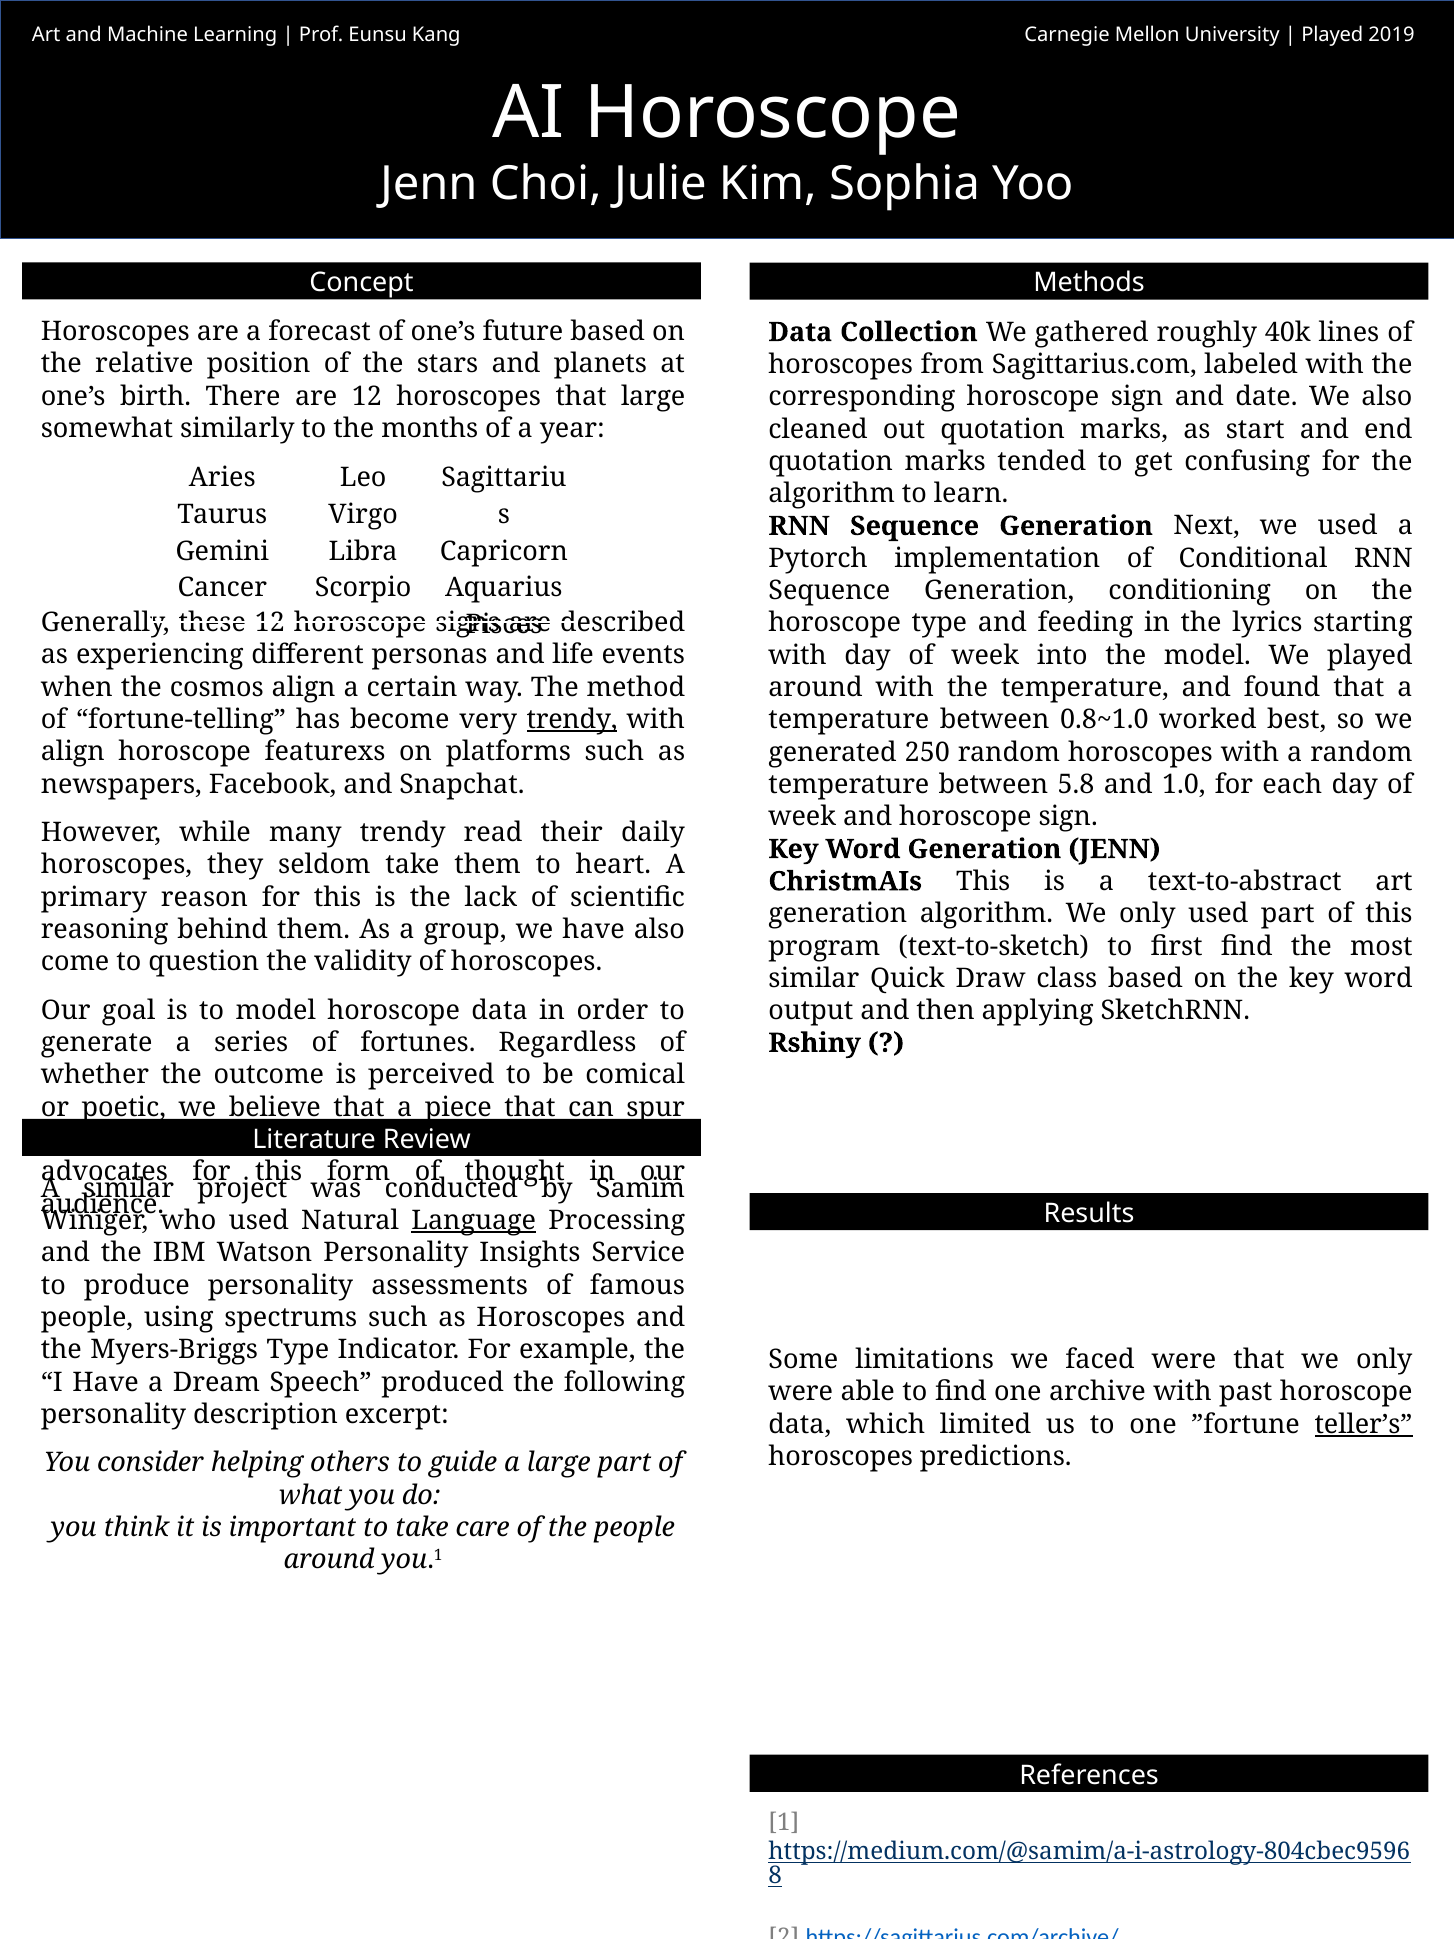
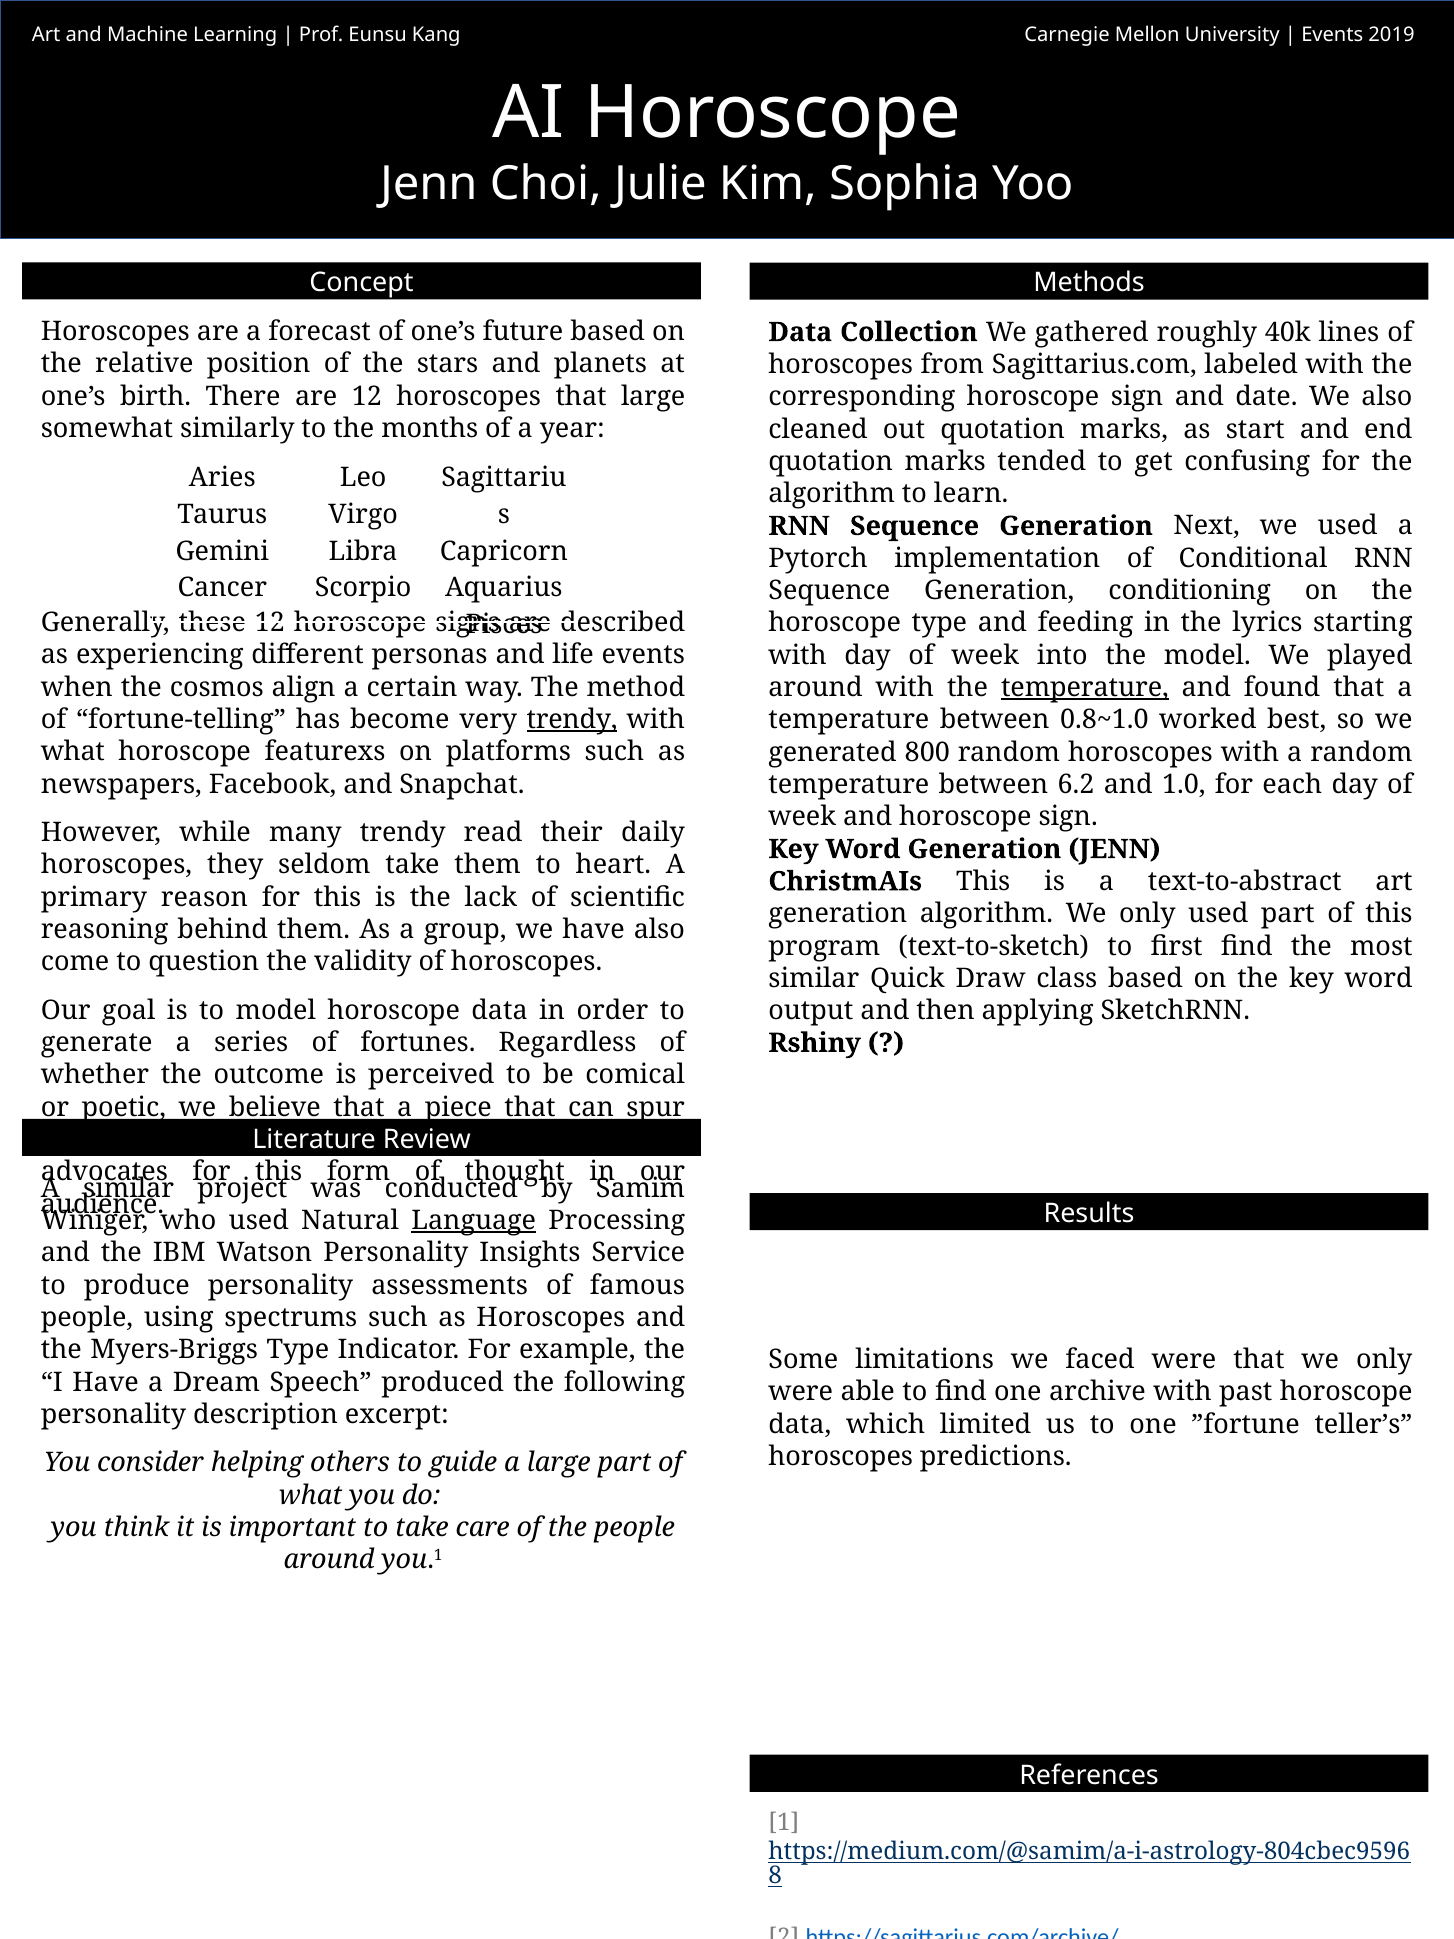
Played: Played -> Events (1332, 35)
temperature underline: none -> present (1085, 688)
align: align -> what (73, 752)
250: 250 -> 800 (927, 752)
5.8: 5.8 -> 6.2 (1076, 784)
teller’s underline: present -> none (1364, 1424)
